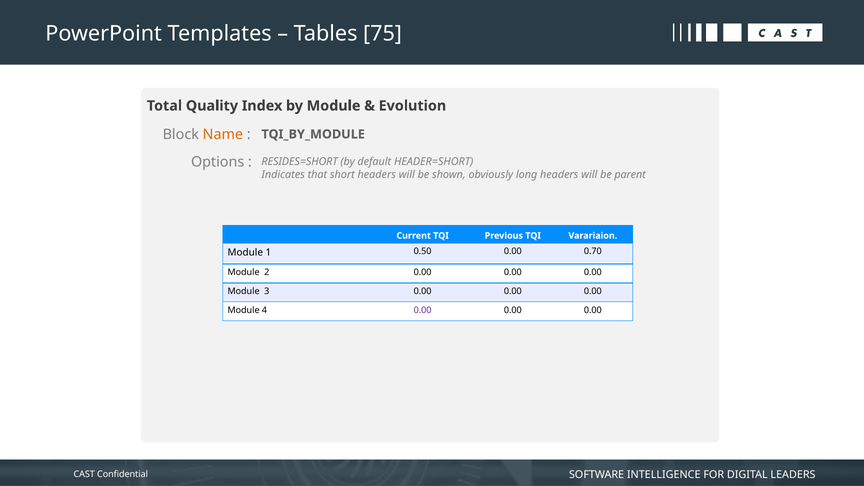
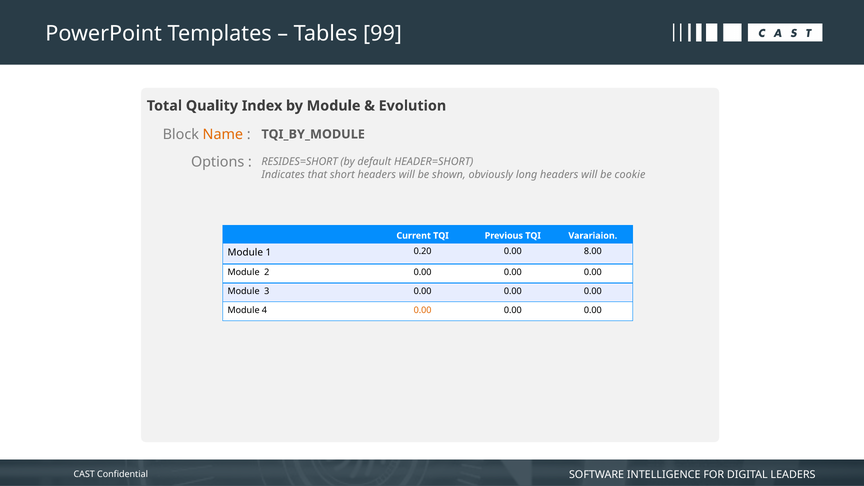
75: 75 -> 99 (383, 34)
parent: parent -> cookie (630, 175)
0.50: 0.50 -> 0.20 (423, 251)
0.70: 0.70 -> 8.00 (593, 251)
0.00 colour: purple -> orange (423, 310)
